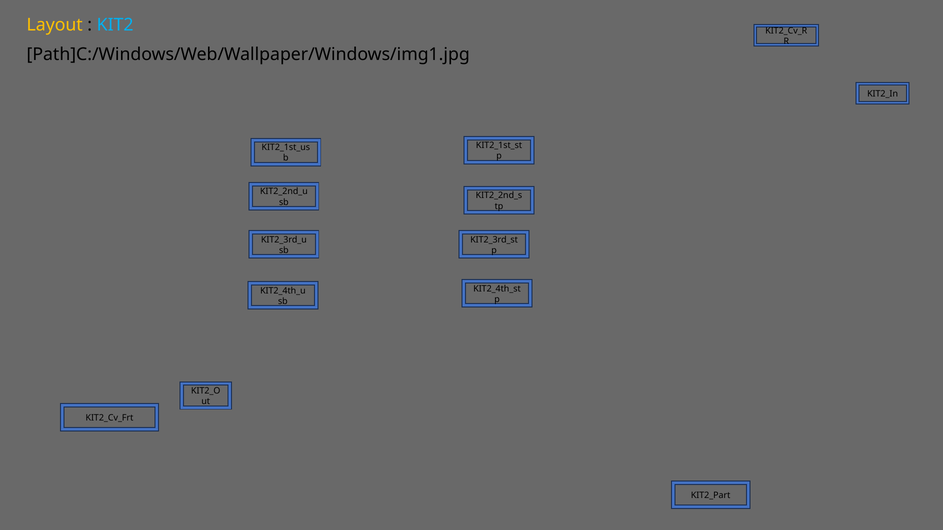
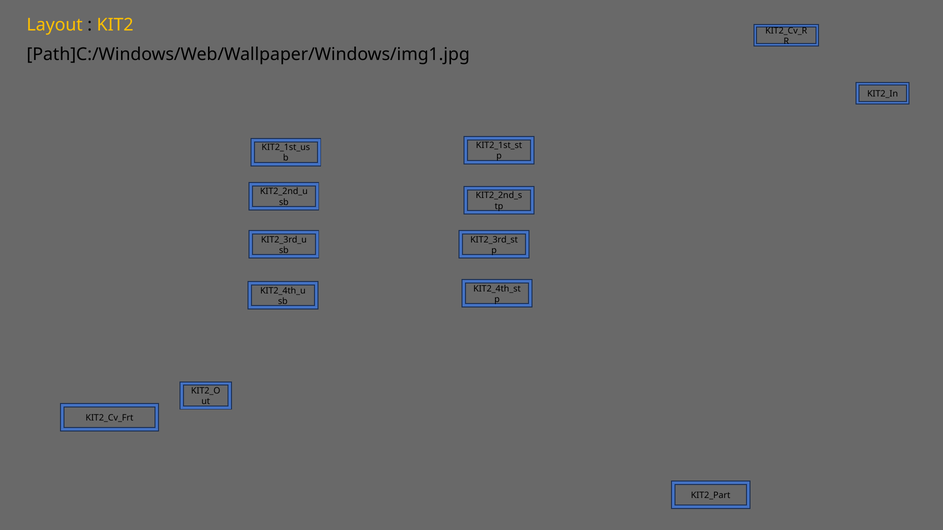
KIT2 colour: light blue -> yellow (115, 25)
